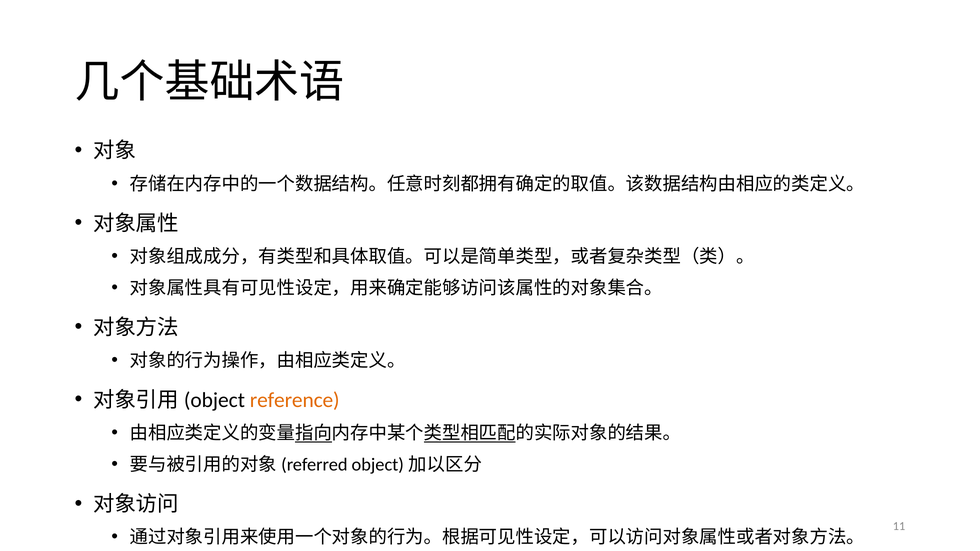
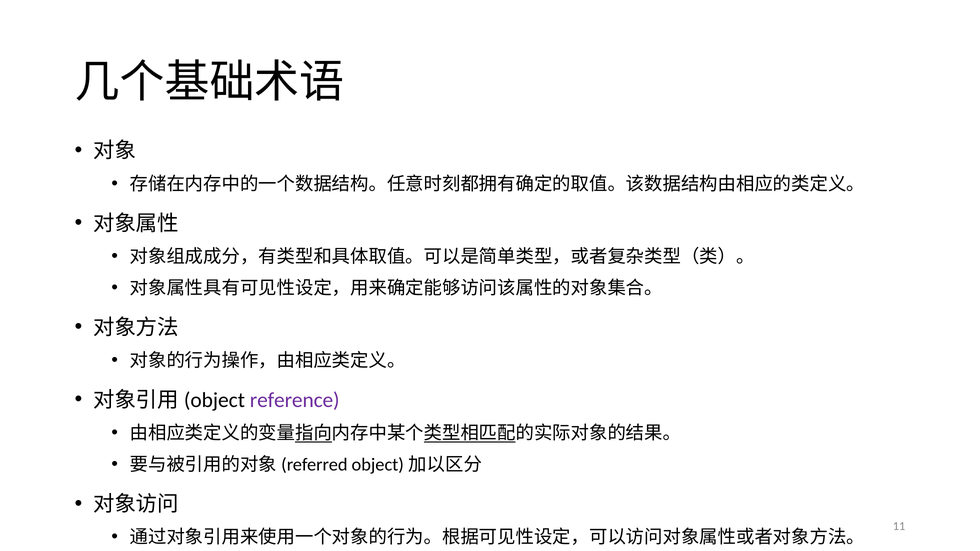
reference colour: orange -> purple (295, 400)
